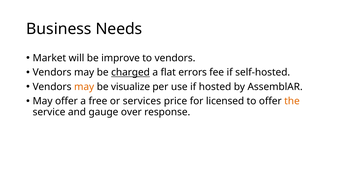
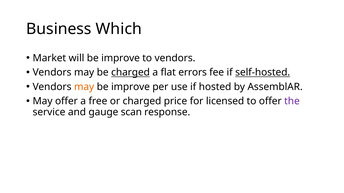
Needs: Needs -> Which (119, 29)
self-hosted underline: none -> present (263, 73)
visualize: visualize -> improve (131, 87)
or services: services -> charged (142, 101)
the colour: orange -> purple (292, 101)
over: over -> scan (131, 112)
